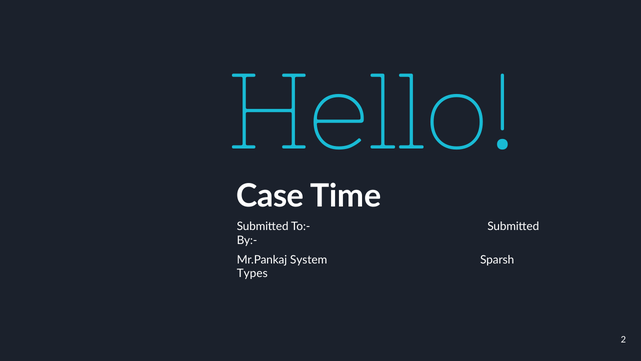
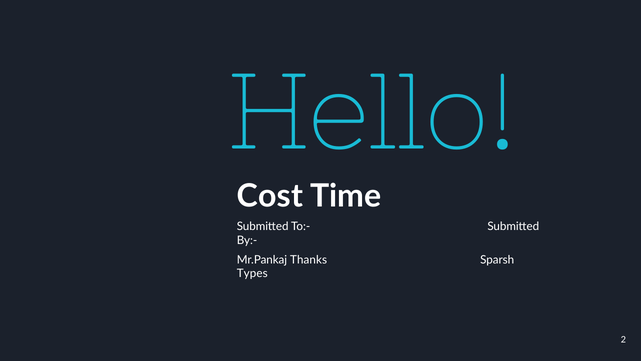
Case: Case -> Cost (270, 196)
System: System -> Thanks (309, 259)
